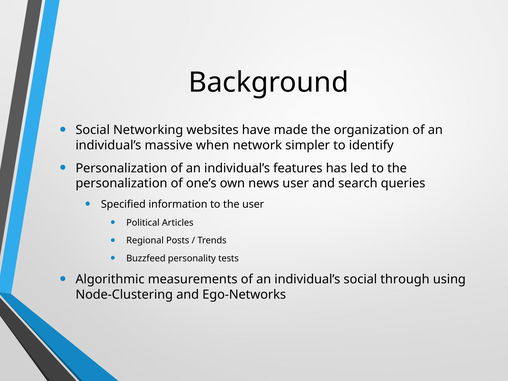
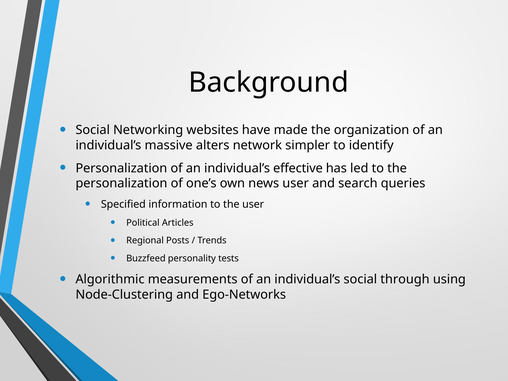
when: when -> alters (213, 145)
features: features -> effective (298, 168)
